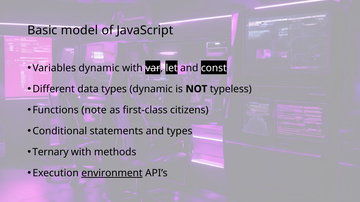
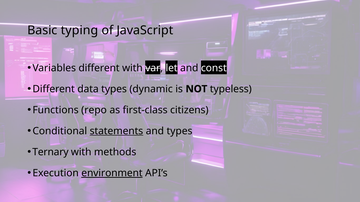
model: model -> typing (79, 30)
Variables dynamic: dynamic -> different (99, 68)
note: note -> repo (94, 110)
statements underline: none -> present (116, 131)
